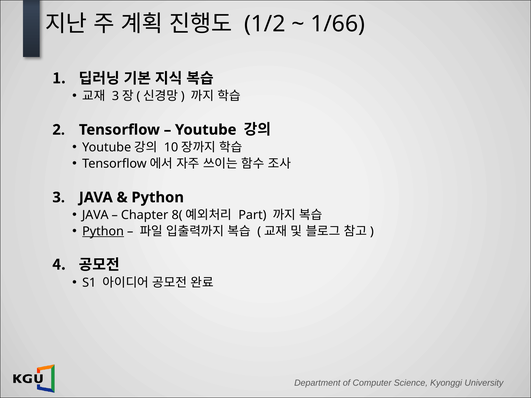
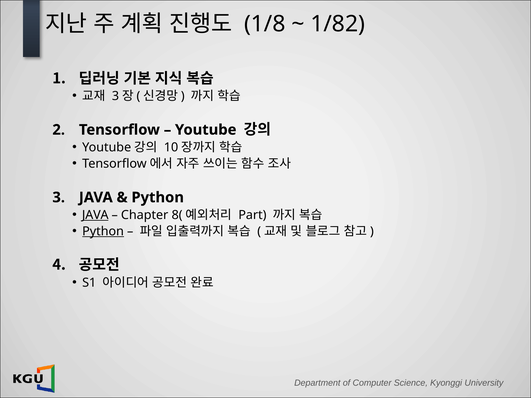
1/2: 1/2 -> 1/8 (265, 24)
1/66: 1/66 -> 1/82 (338, 24)
JAVA underline: none -> present (95, 215)
